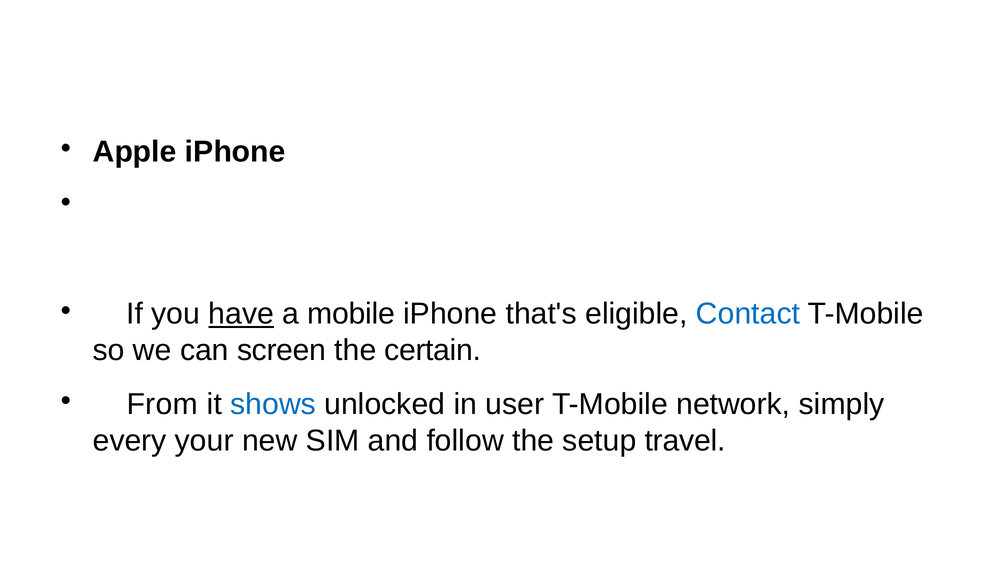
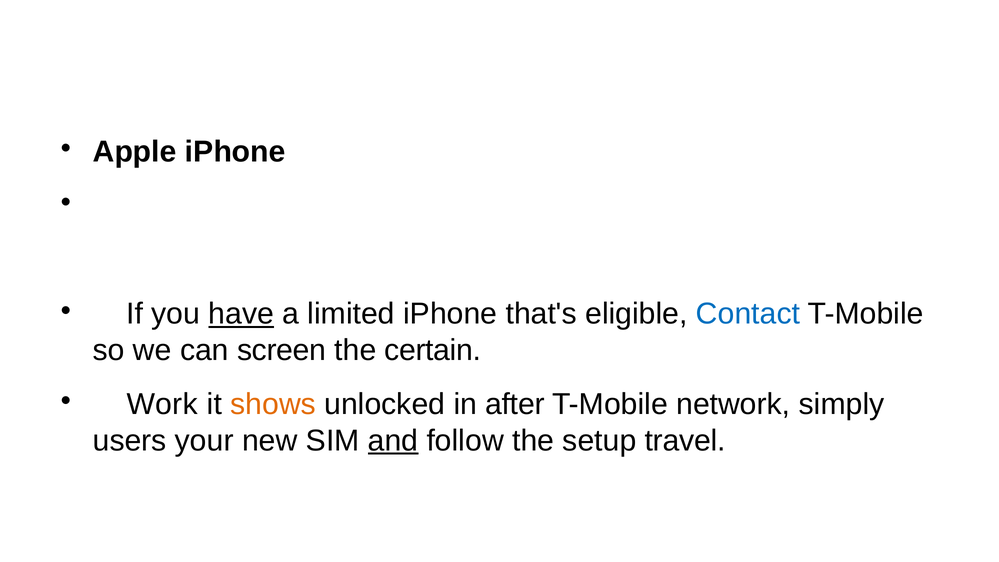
mobile: mobile -> limited (351, 314)
From: From -> Work (162, 404)
shows colour: blue -> orange (273, 404)
user: user -> after (515, 404)
every: every -> users (130, 441)
and underline: none -> present (393, 441)
